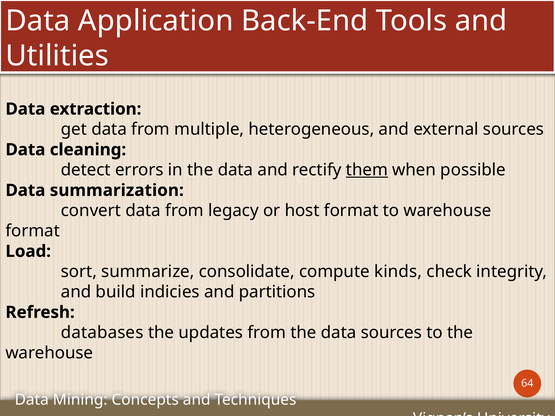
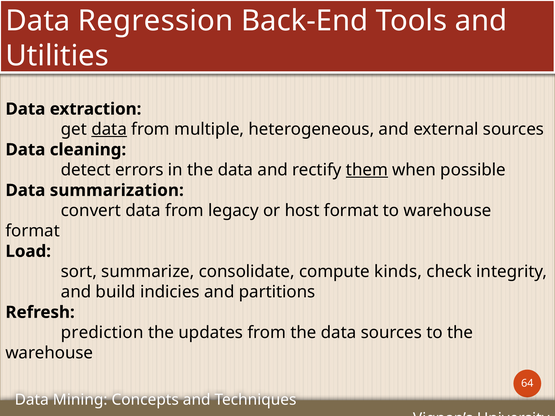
Application: Application -> Regression (156, 21)
data underline: none -> present (109, 129)
databases: databases -> prediction (102, 333)
